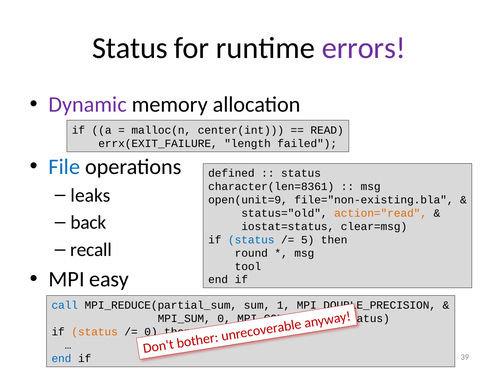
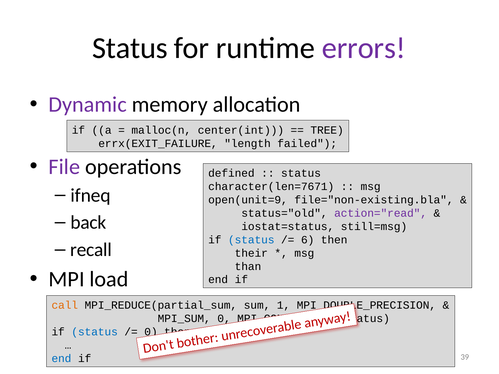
READ: READ -> TREE (327, 130)
File colour: blue -> purple (64, 167)
character(len=8361: character(len=8361 -> character(len=7671 (271, 187)
leaks: leaks -> ifneq (91, 195)
action="read colour: orange -> purple (381, 213)
clear=msg: clear=msg -> still=msg (374, 227)
5: 5 -> 6 (308, 240)
round: round -> their (251, 253)
tool: tool -> than (248, 267)
easy: easy -> load (109, 279)
call colour: blue -> orange (65, 306)
status colour: orange -> blue (95, 332)
